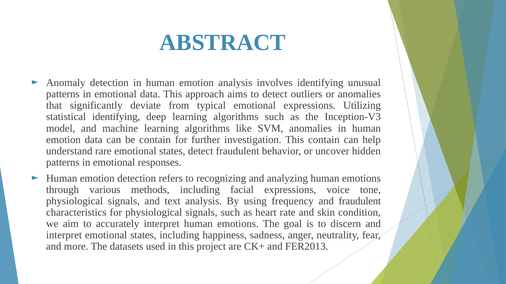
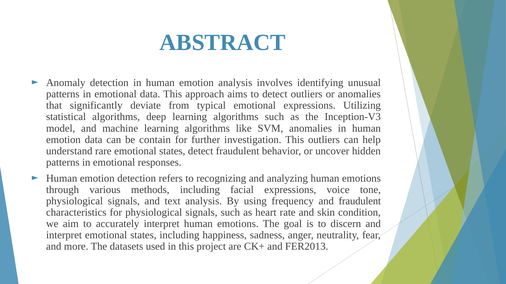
statistical identifying: identifying -> algorithms (116, 117)
This contain: contain -> outliers (324, 140)
